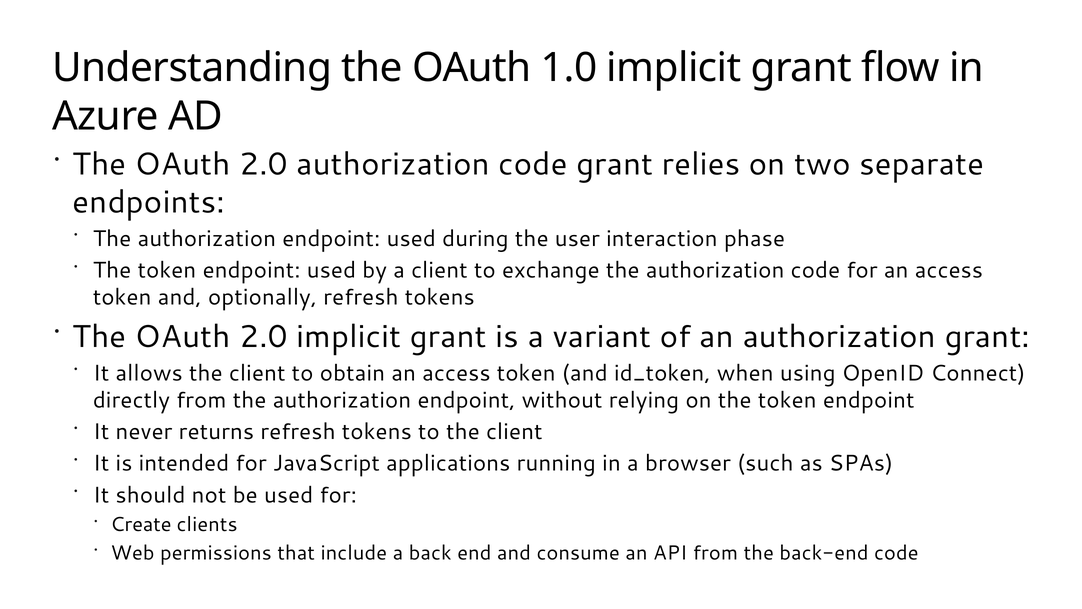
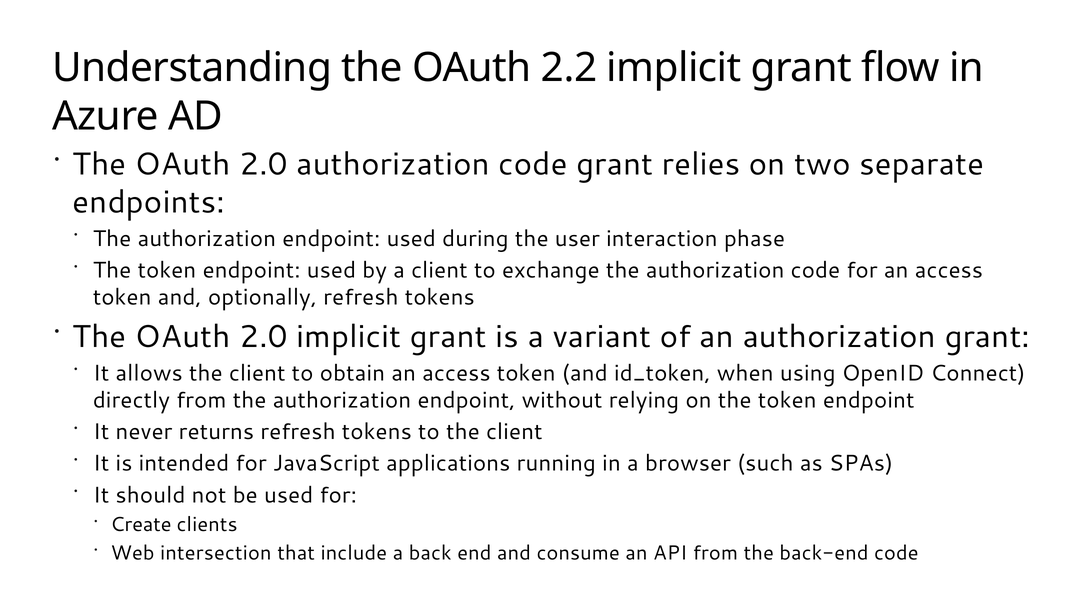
1.0: 1.0 -> 2.2 (569, 68)
permissions: permissions -> intersection (216, 553)
